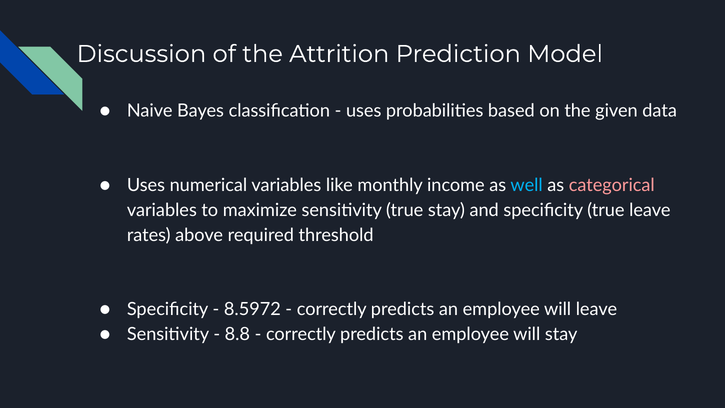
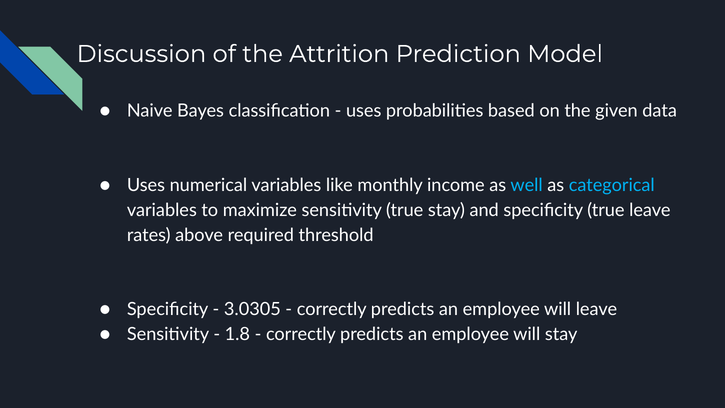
categorical colour: pink -> light blue (612, 185)
8.5972: 8.5972 -> 3.0305 (252, 309)
8.8: 8.8 -> 1.8 (237, 334)
